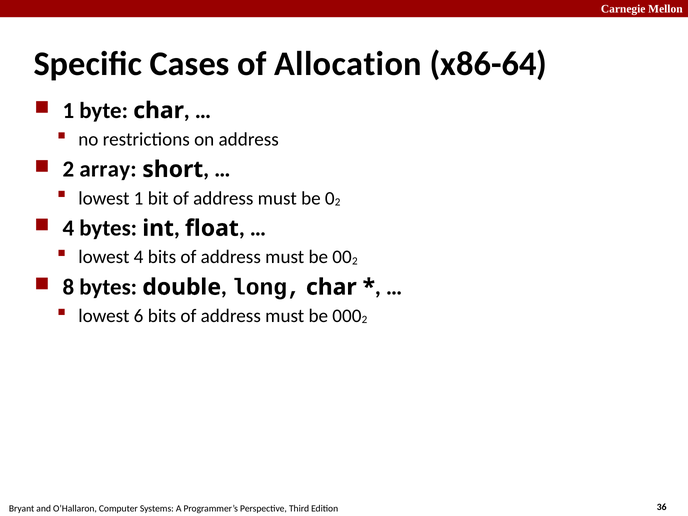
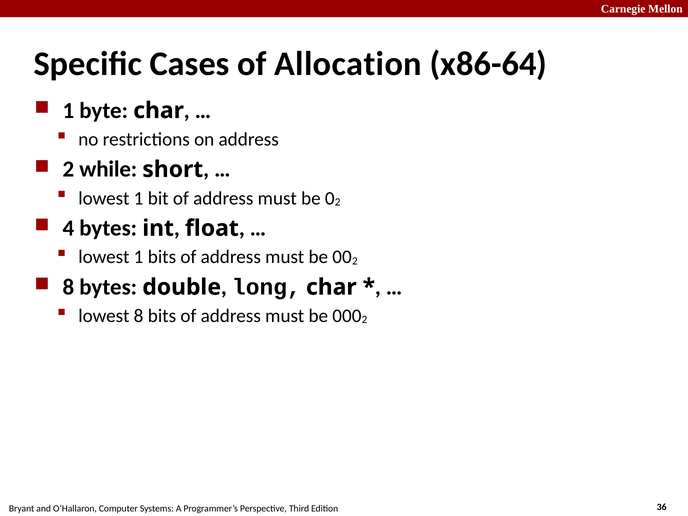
array: array -> while (108, 169)
4: 4 -> 1 (139, 257)
lowest 6: 6 -> 8 (139, 316)
